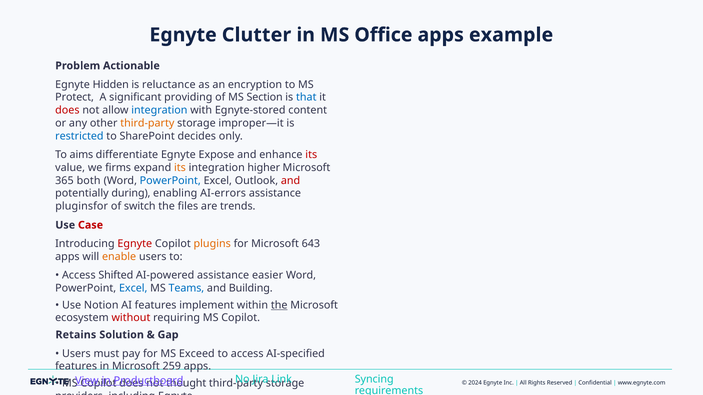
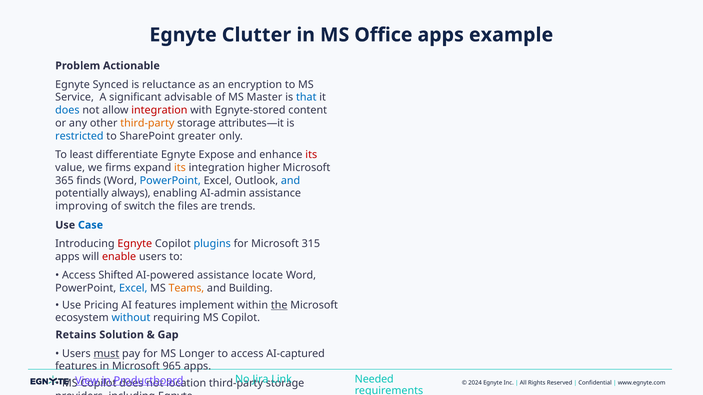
Hidden: Hidden -> Synced (111, 85)
Protect: Protect -> Service (75, 97)
providing: providing -> advisable (188, 97)
Section: Section -> Master (265, 97)
does colour: red -> blue (67, 110)
integration colour: blue -> red (159, 110)
improper—it: improper—it -> attributes—it (251, 123)
decides: decides -> greater (197, 136)
aims: aims -> least (81, 155)
both: both -> finds (89, 181)
and colour: red -> blue (291, 181)
during: during -> always (131, 194)
AI-errors: AI-errors -> AI-admin (223, 194)
pluginsfor: pluginsfor -> improving (82, 207)
Case colour: red -> blue (91, 225)
plugins colour: orange -> blue (212, 244)
643: 643 -> 315 (311, 244)
enable colour: orange -> red (119, 257)
easier: easier -> locate (268, 276)
Teams colour: blue -> orange (186, 289)
Notion: Notion -> Pricing (101, 305)
without colour: red -> blue (131, 318)
must underline: none -> present (106, 354)
Exceed: Exceed -> Longer (197, 354)
AI-specified: AI-specified -> AI-captured (296, 354)
259: 259 -> 965 (172, 367)
Syncing: Syncing -> Needed (374, 380)
thought: thought -> location (186, 384)
